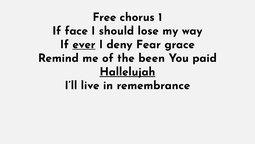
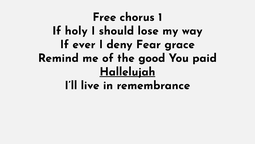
face: face -> holy (76, 31)
ever underline: present -> none (84, 44)
been: been -> good (152, 58)
